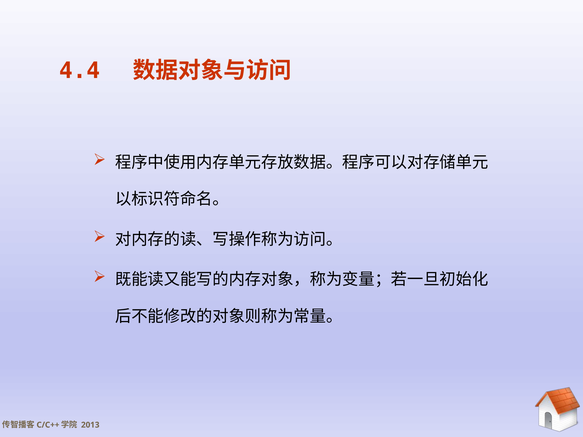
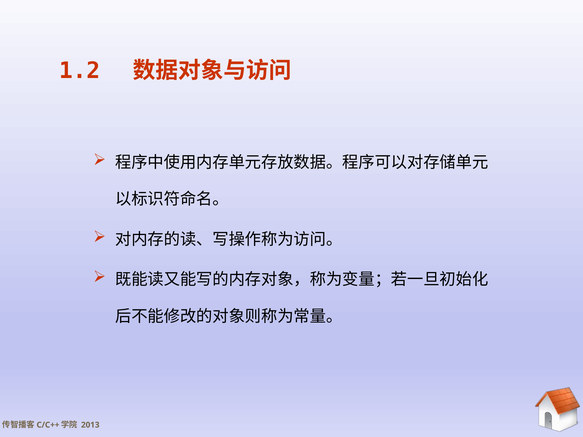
4.4: 4.4 -> 1.2 (80, 71)
